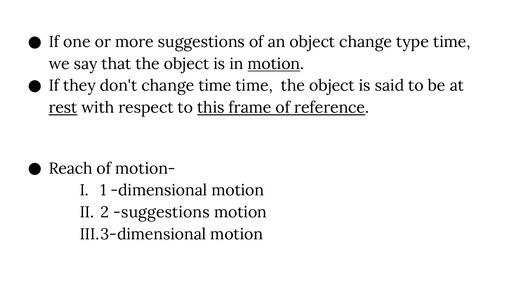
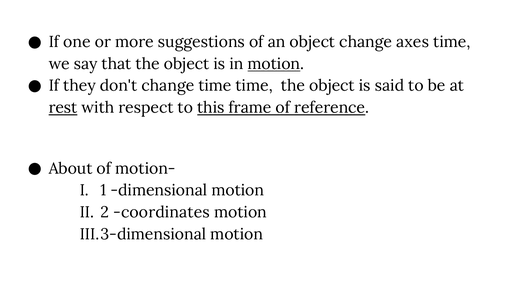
type: type -> axes (413, 42)
Reach: Reach -> About (71, 168)
2 suggestions: suggestions -> coordinates (162, 212)
